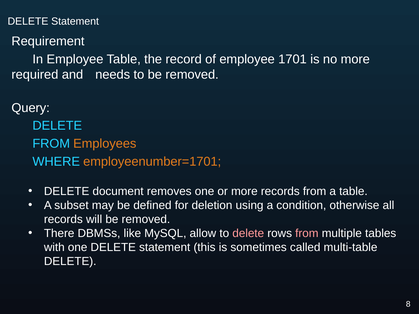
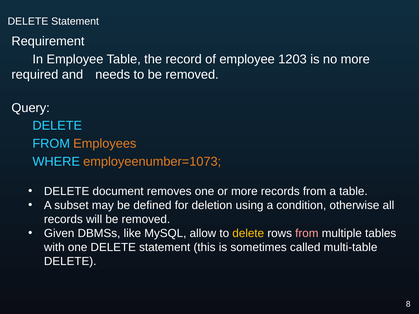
1701: 1701 -> 1203 (293, 59)
employeenumber=1701: employeenumber=1701 -> employeenumber=1073 (152, 162)
There: There -> Given (59, 233)
delete colour: pink -> yellow (248, 233)
